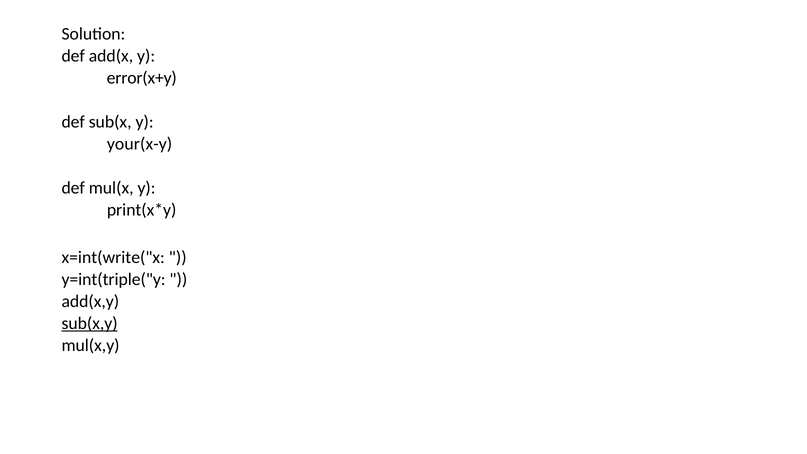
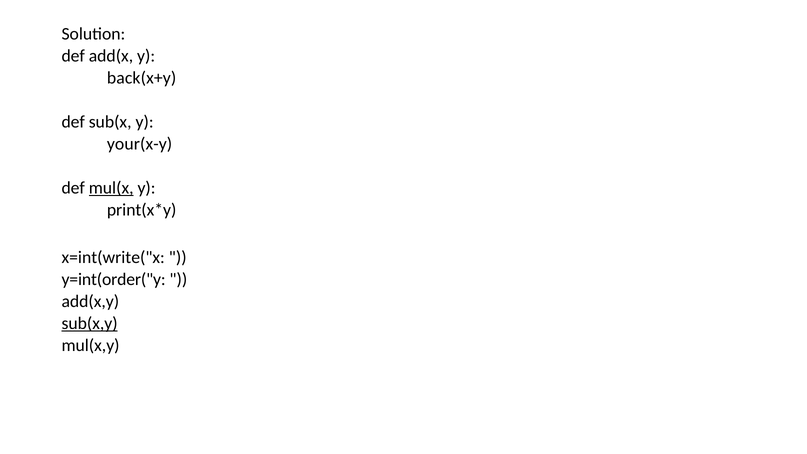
error(x+y: error(x+y -> back(x+y (142, 78)
mul(x underline: none -> present (111, 188)
y=int(triple("y: y=int(triple("y -> y=int(order("y (114, 280)
